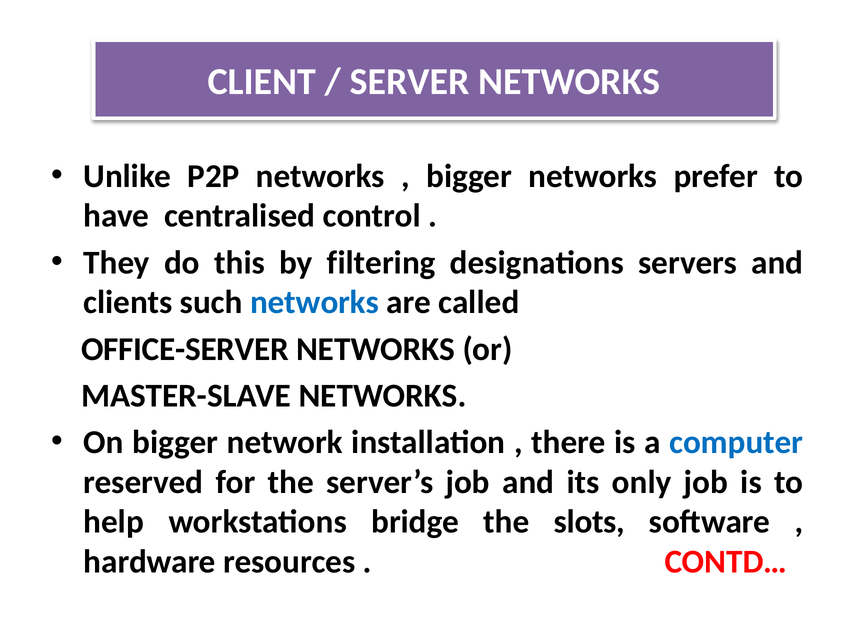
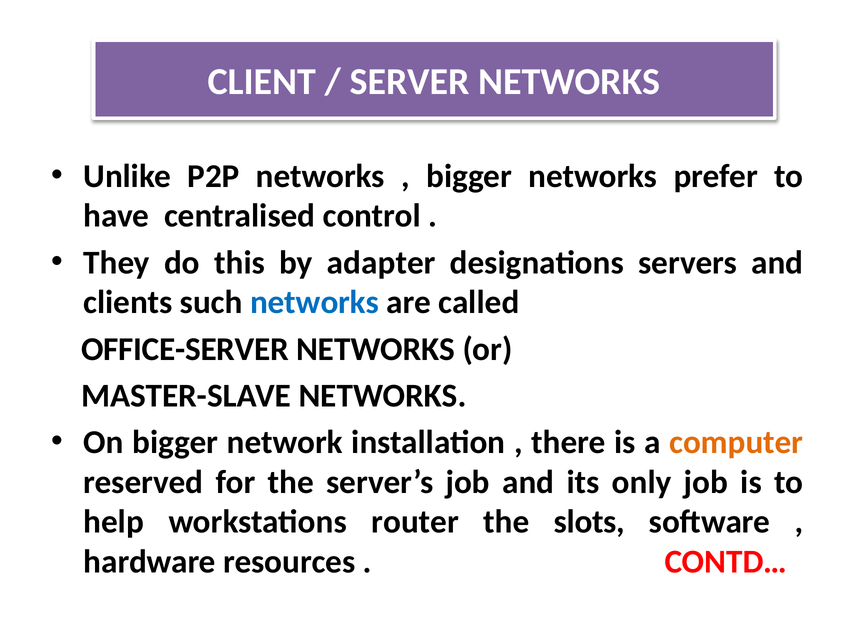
filtering: filtering -> adapter (381, 263)
computer colour: blue -> orange (736, 442)
bridge: bridge -> router (415, 522)
